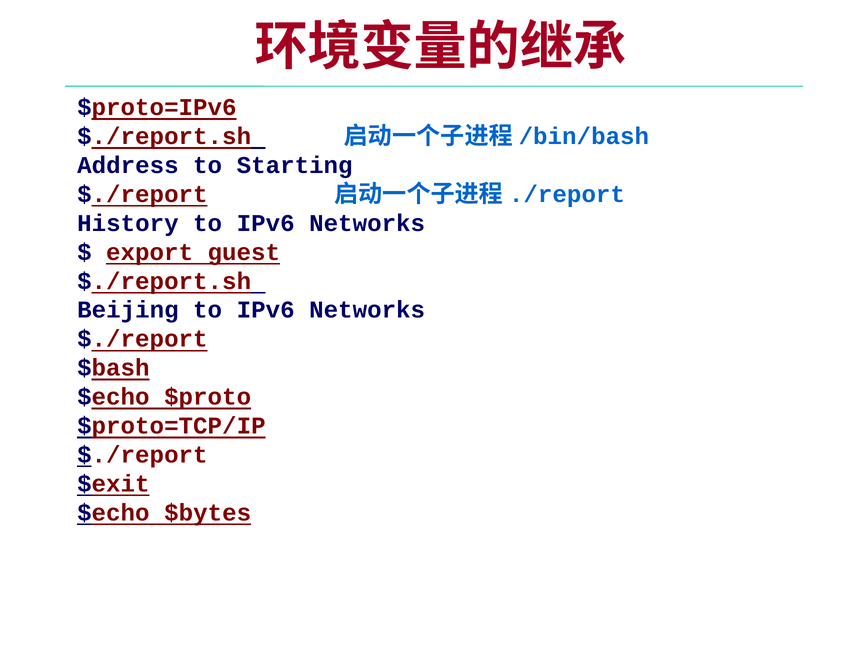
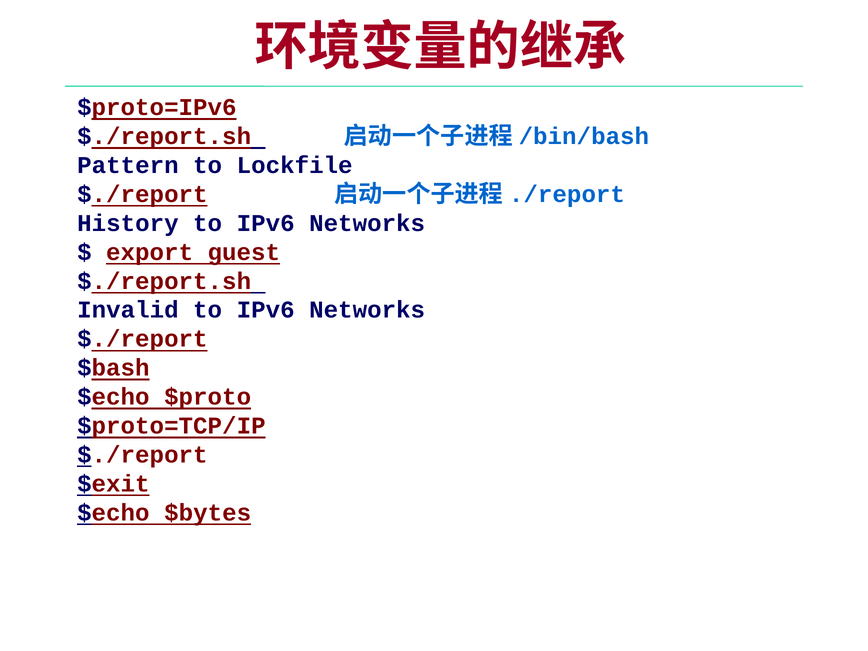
Address: Address -> Pattern (128, 165)
Starting: Starting -> Lockfile (295, 165)
Beijing: Beijing -> Invalid (128, 310)
